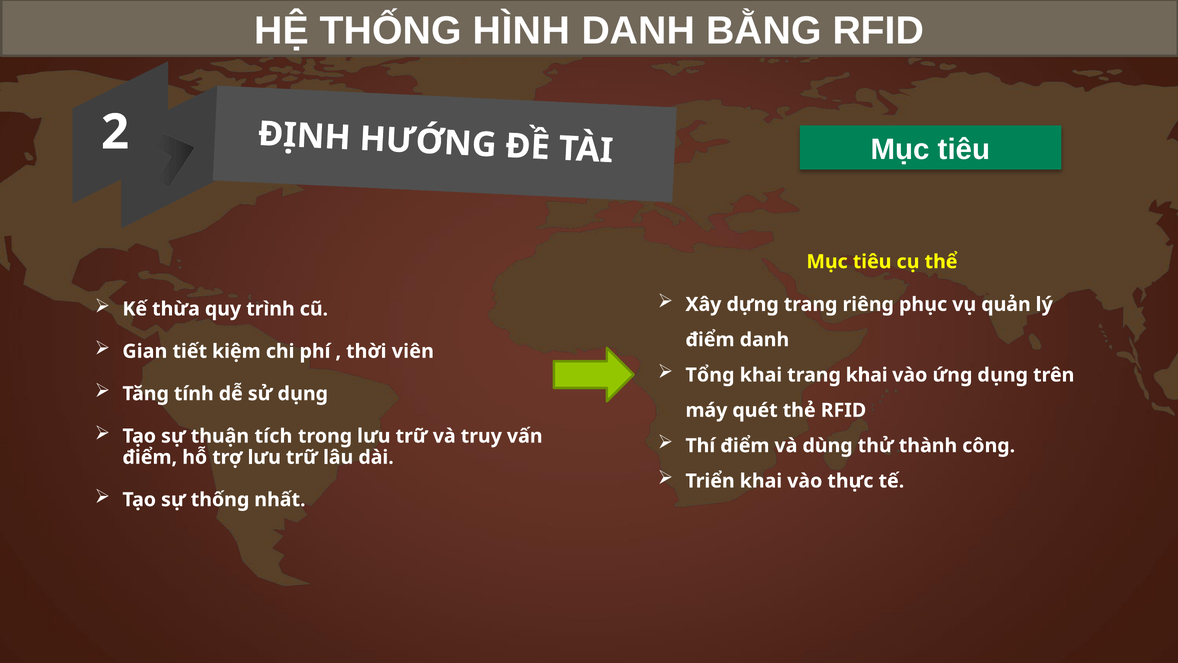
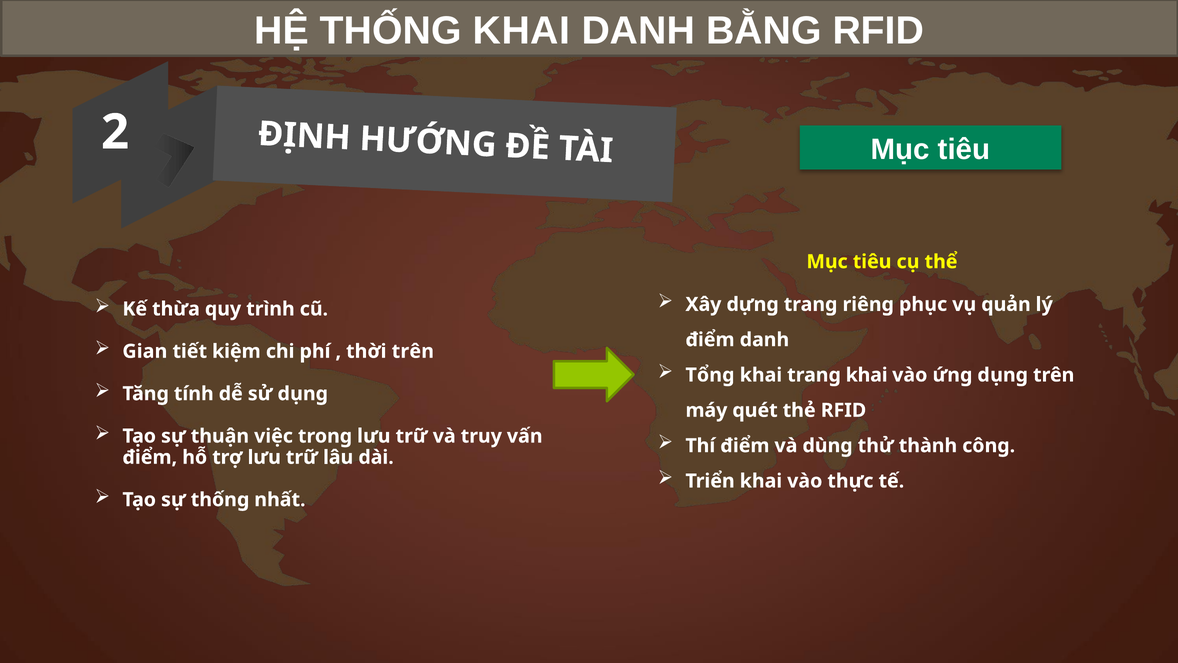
THỐNG HÌNH: HÌNH -> KHAI (521, 31)
thời viên: viên -> trên (413, 351)
tích: tích -> việc (274, 436)
